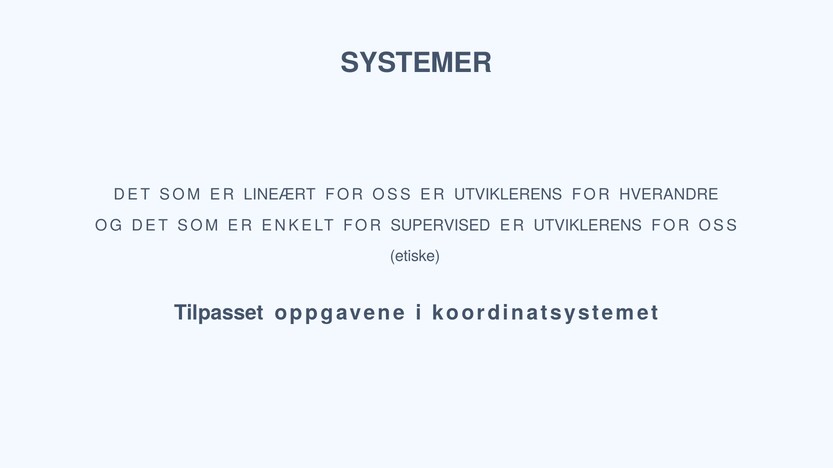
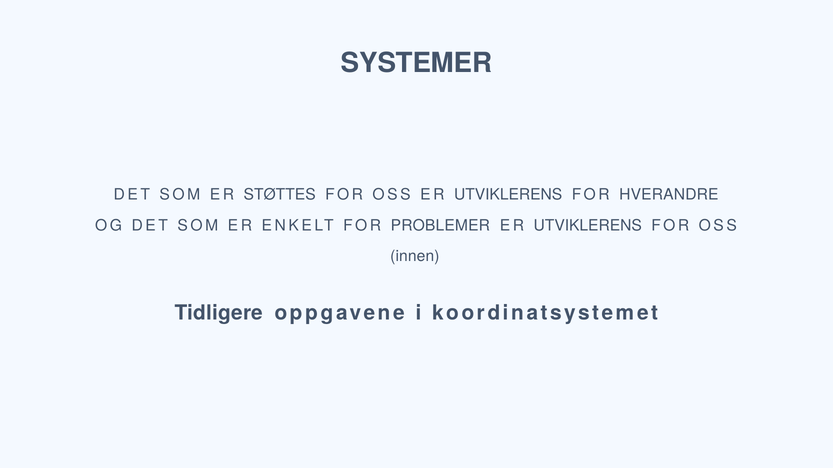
LINEÆRT: LINEÆRT -> STØTTES (280, 195)
SUPERVISED: SUPERVISED -> PROBLEMER (440, 226)
etiske: etiske -> innen (415, 257)
Tilpasset: Tilpasset -> Tidligere (219, 313)
